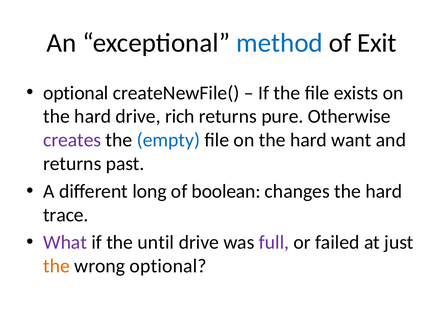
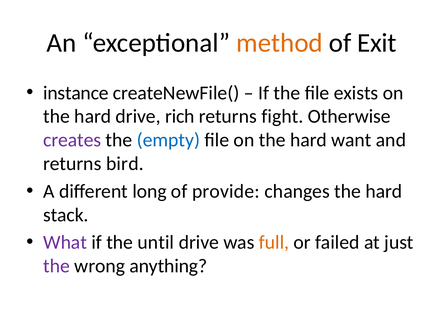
method colour: blue -> orange (279, 43)
optional: optional -> instance (76, 93)
pure: pure -> fight (282, 117)
past: past -> bird (125, 164)
boolean: boolean -> provide (226, 191)
trace: trace -> stack (66, 215)
full colour: purple -> orange (274, 243)
the colour: orange -> purple (57, 266)
wrong optional: optional -> anything (168, 266)
